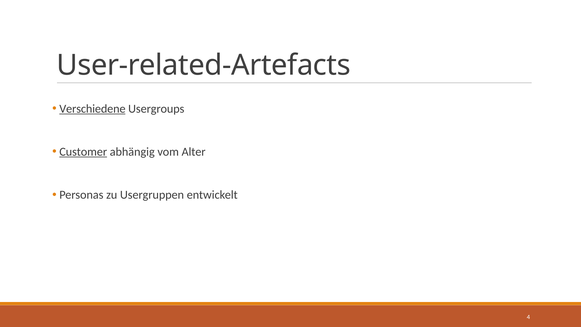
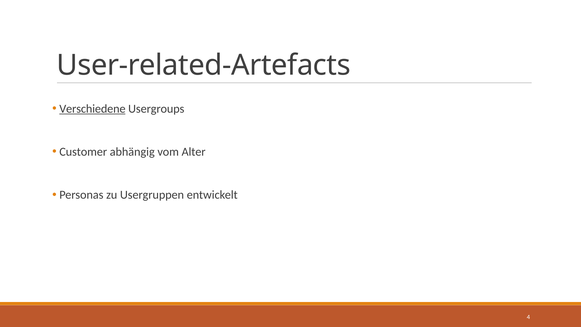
Customer underline: present -> none (83, 152)
